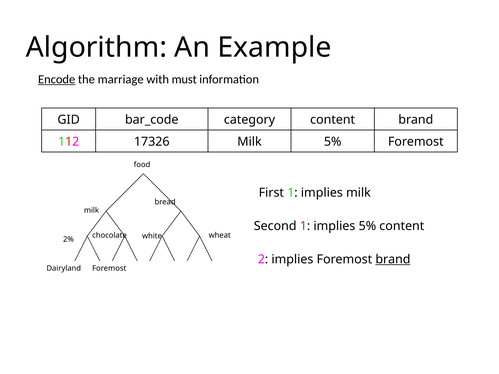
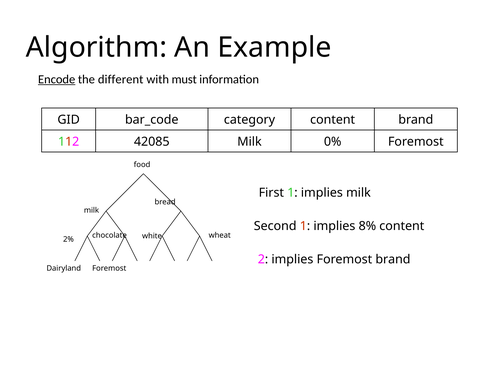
marriage: marriage -> different (121, 79)
17326: 17326 -> 42085 (152, 142)
Milk 5%: 5% -> 0% (333, 142)
implies 5%: 5% -> 8% (367, 226)
brand underline: present -> none (393, 260)
